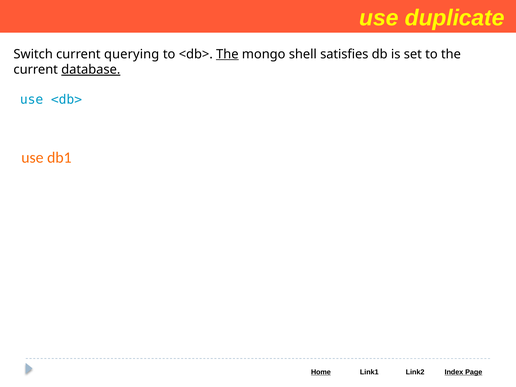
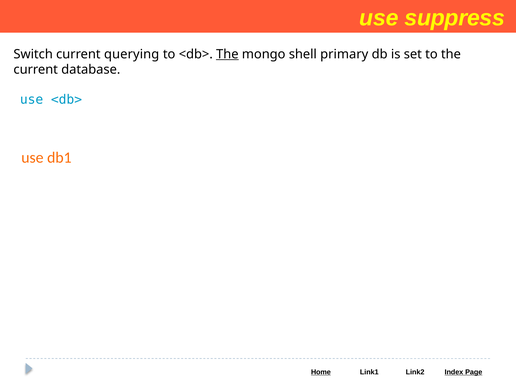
duplicate: duplicate -> suppress (455, 18)
satisfies: satisfies -> primary (344, 54)
database underline: present -> none (91, 70)
